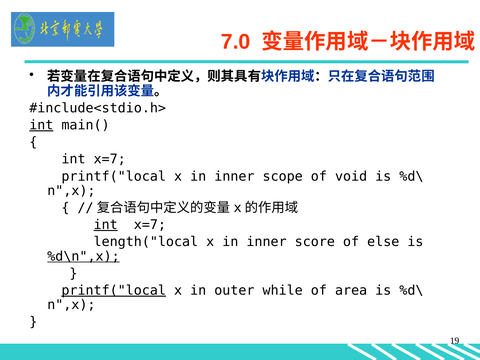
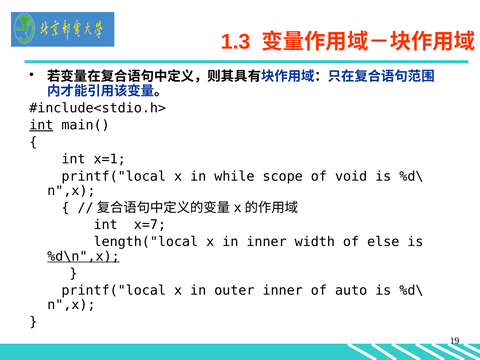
7.0: 7.0 -> 1.3 (236, 42)
x=7: x=7 -> x=1 (110, 159)
printf("local x in inner: inner -> while (234, 176)
int underline: present -> none (106, 225)
score: score -> width (315, 242)
printf("local underline: present -> none (114, 290)
outer while: while -> inner (283, 290)
area: area -> auto (351, 290)
